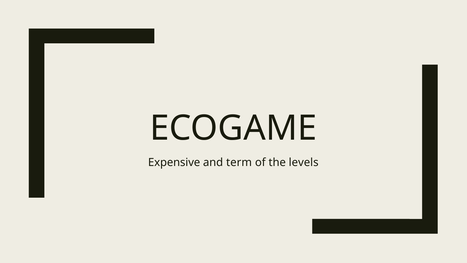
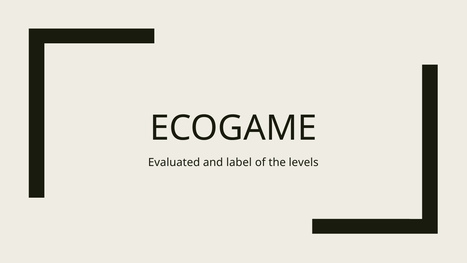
Expensive: Expensive -> Evaluated (174, 162)
term: term -> label (239, 162)
